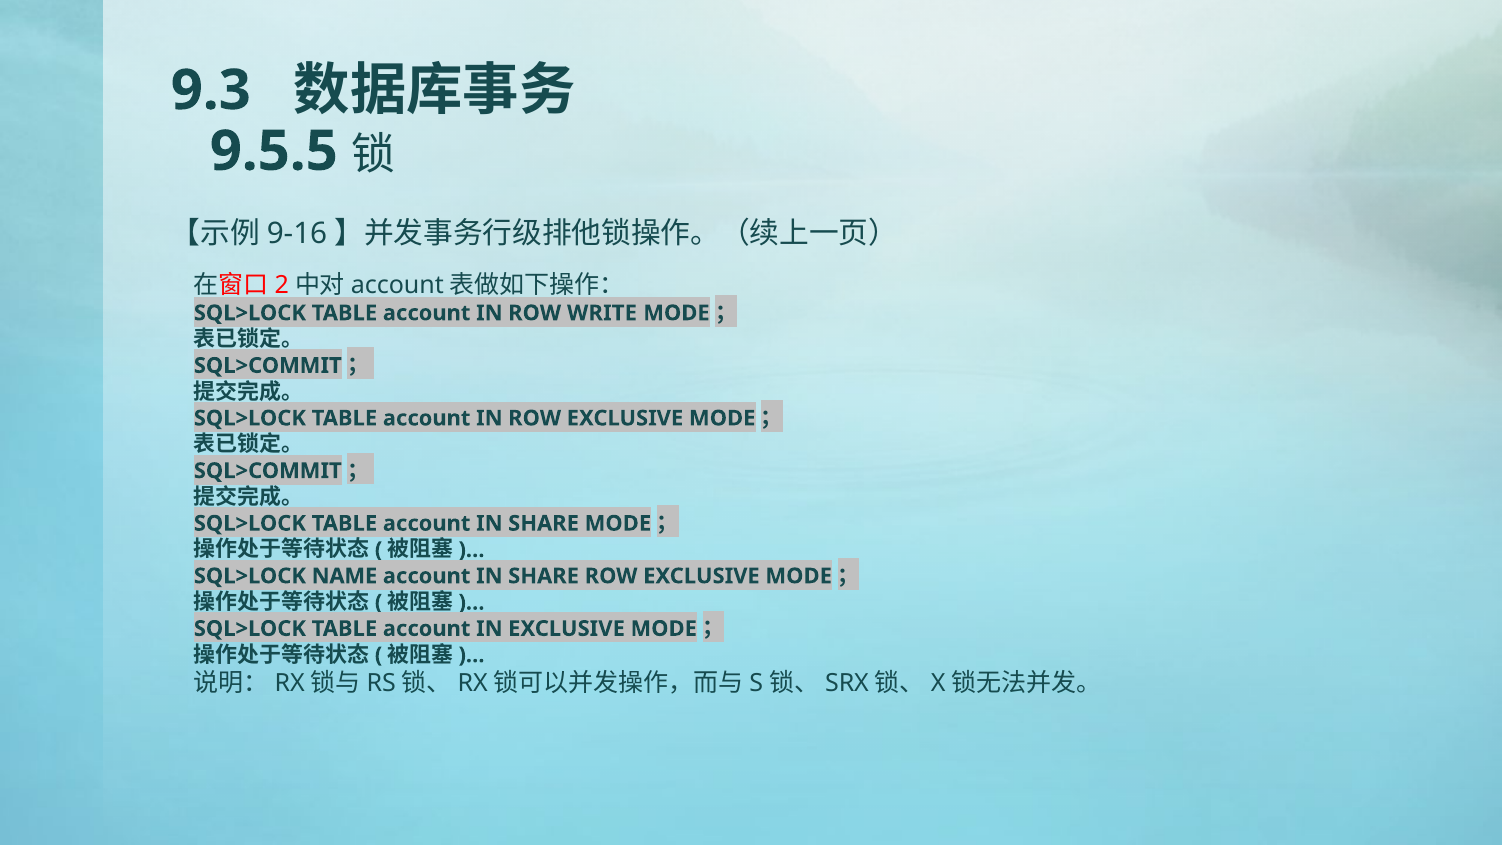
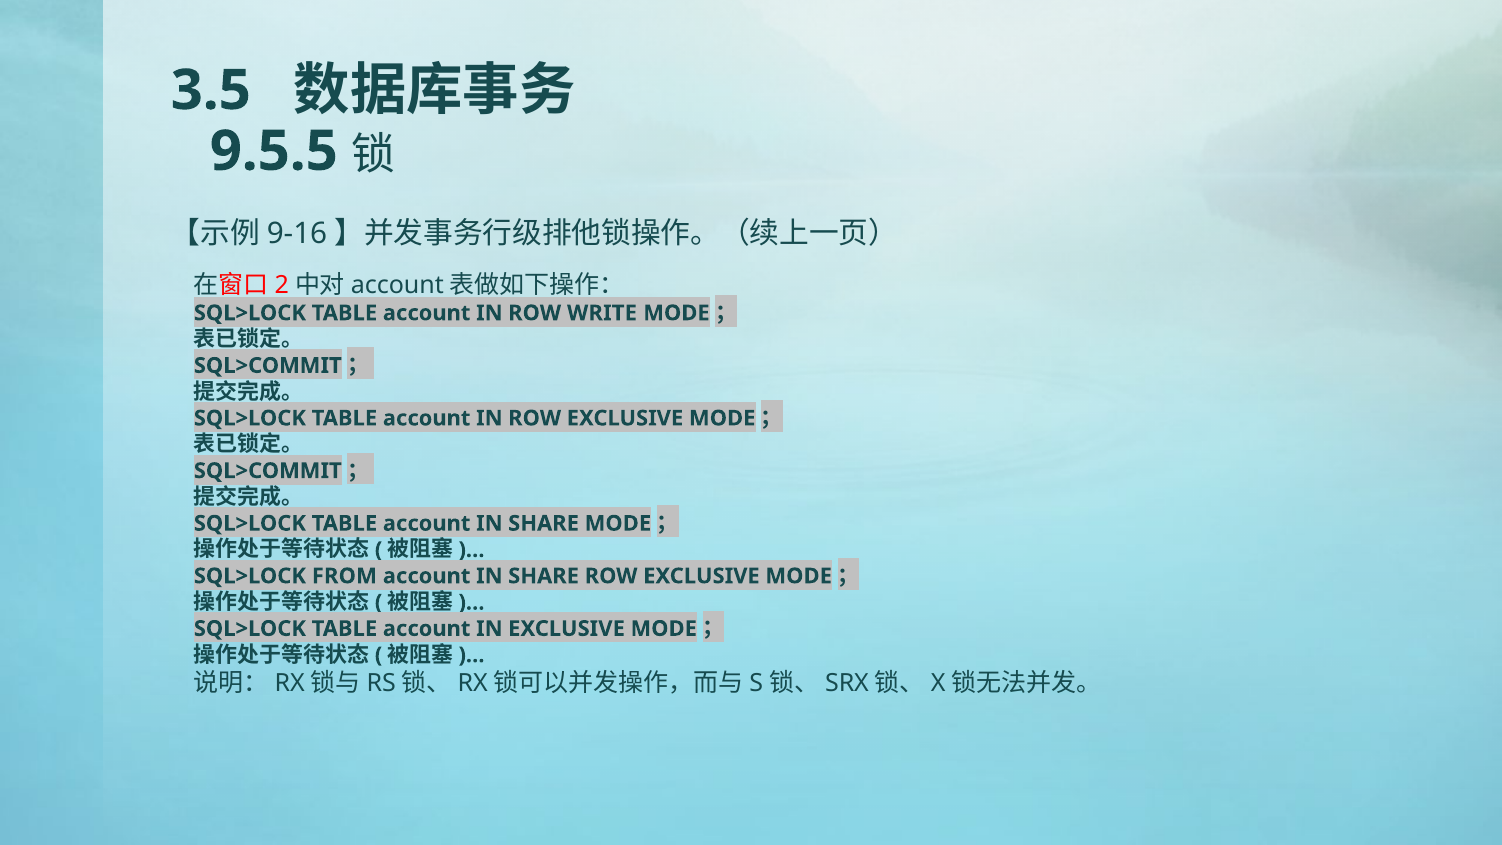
9.3: 9.3 -> 3.5 (211, 90)
NAME: NAME -> FROM (344, 576)
